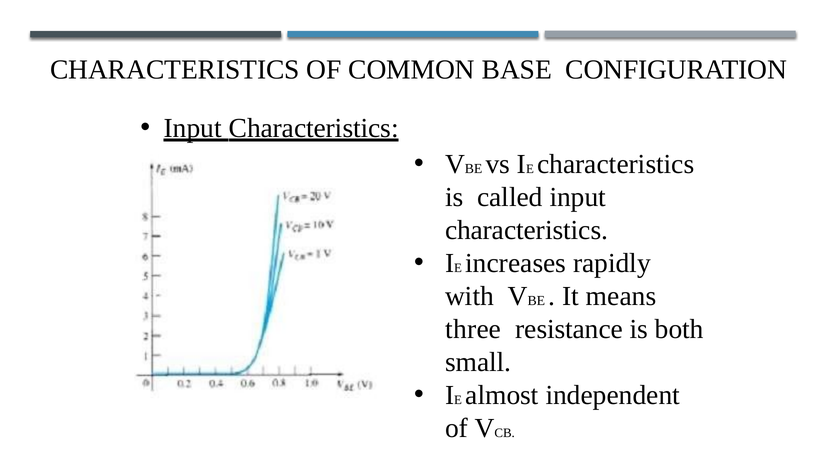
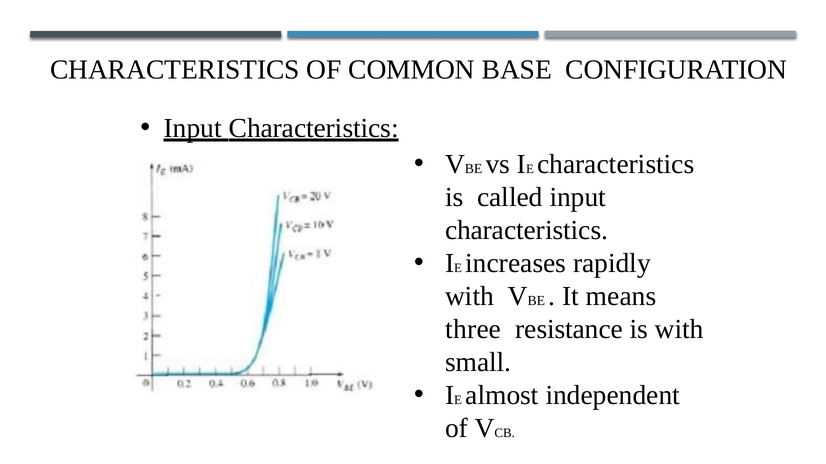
is both: both -> with (679, 330)
